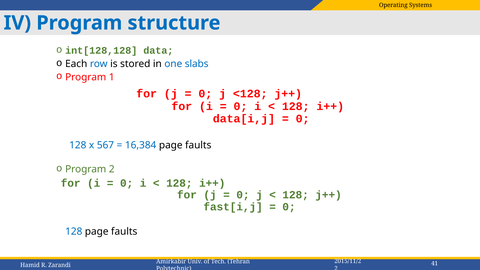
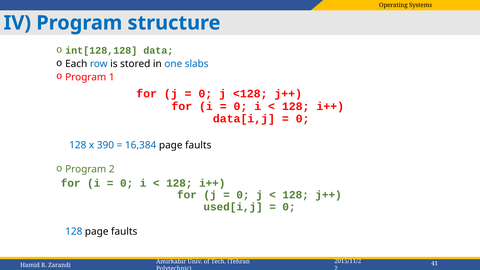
567: 567 -> 390 (105, 145)
fast[i,j: fast[i,j -> used[i,j (233, 207)
